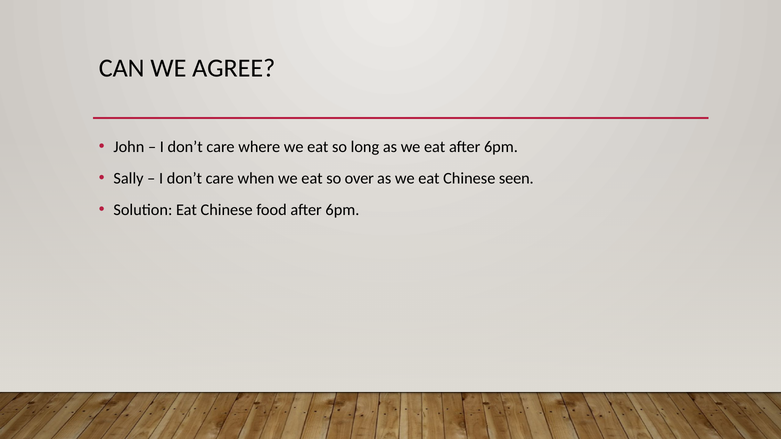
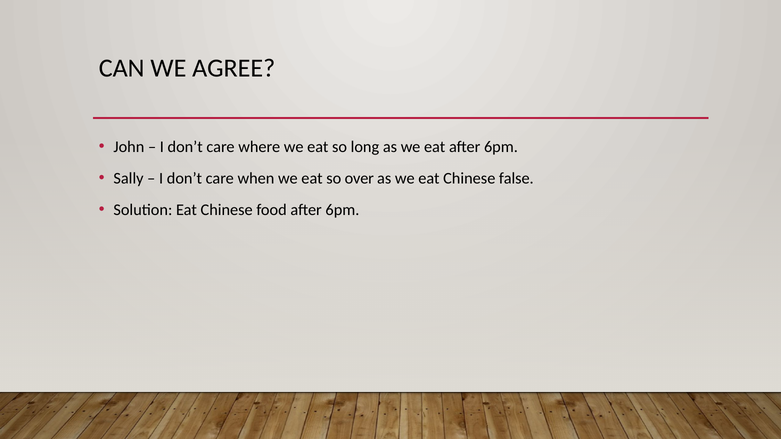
seen: seen -> false (516, 178)
